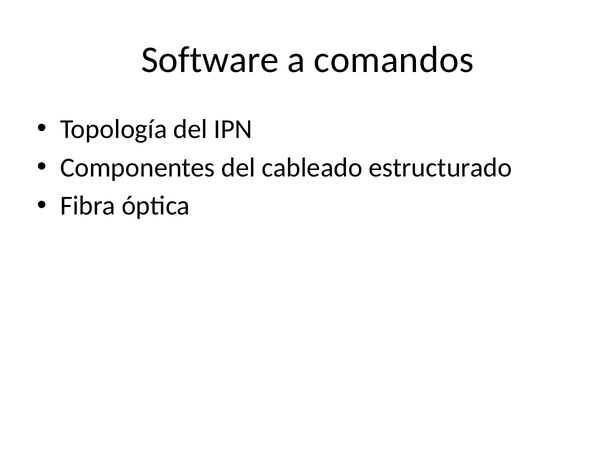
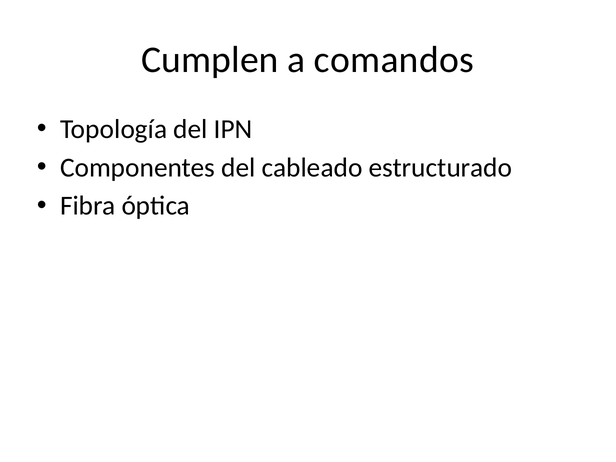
Software: Software -> Cumplen (210, 60)
